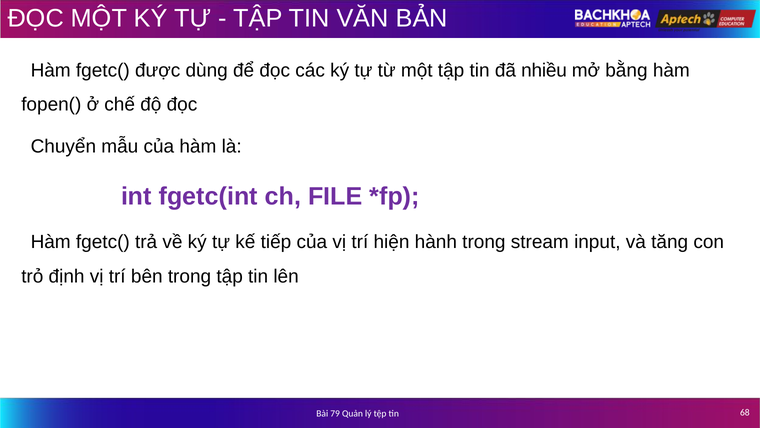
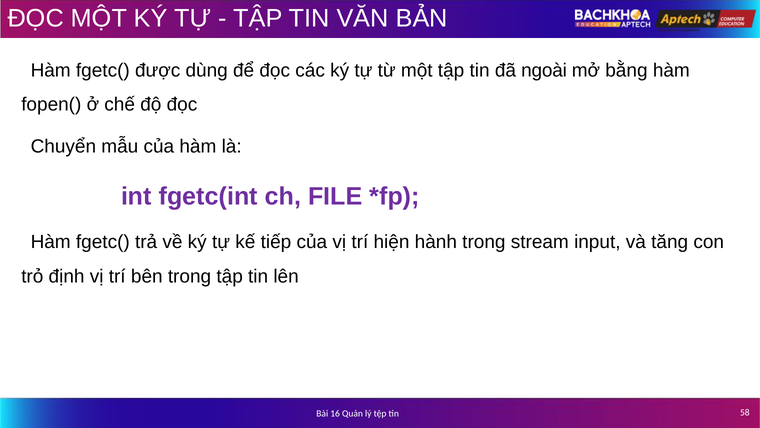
nhiều: nhiều -> ngoài (544, 70)
79: 79 -> 16 (335, 413)
68: 68 -> 58 (745, 412)
